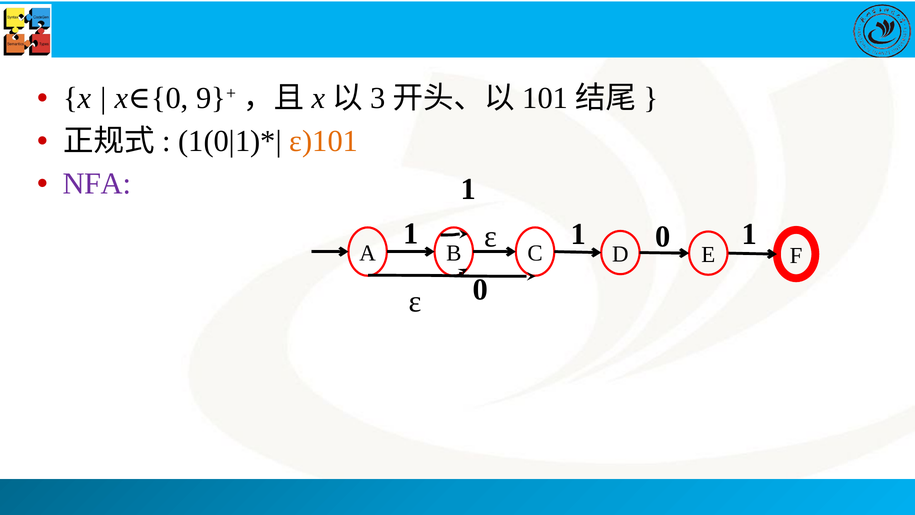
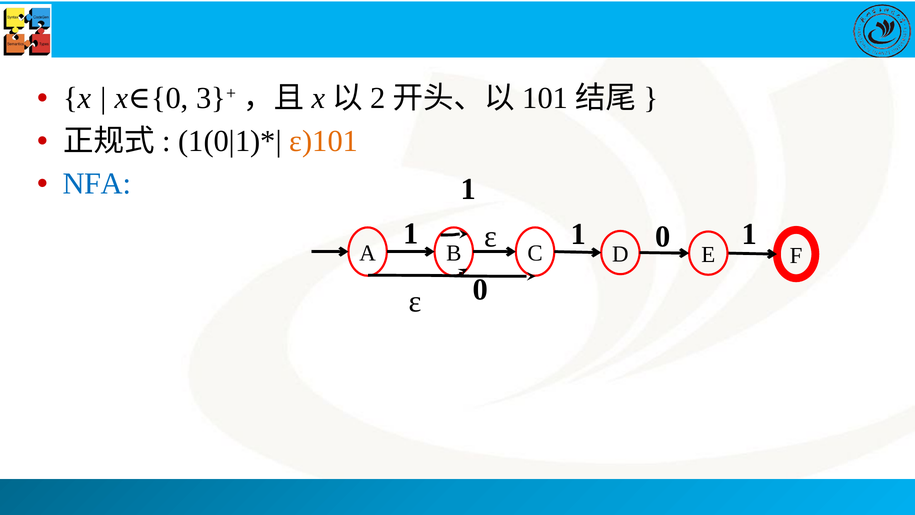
3: 3 -> 2 (378, 98)
9: 9 -> 3 (211, 98)
NFA colour: purple -> blue (97, 184)
